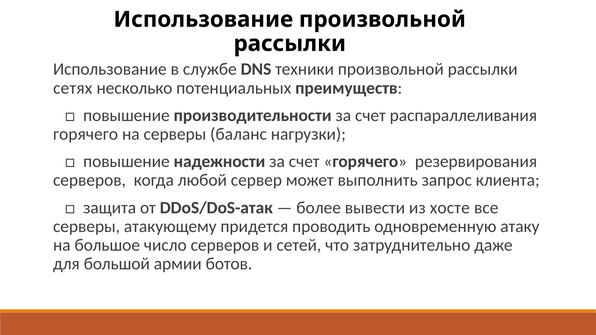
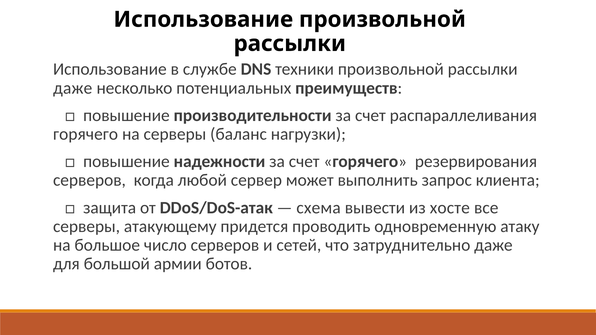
сетях: сетях -> даже (73, 88)
более: более -> схема (319, 208)
